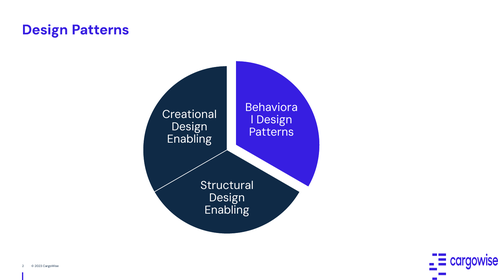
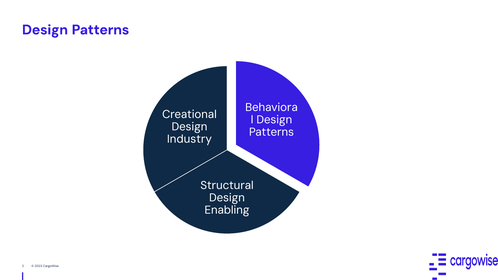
Enabling: Enabling -> Industry (189, 139)
